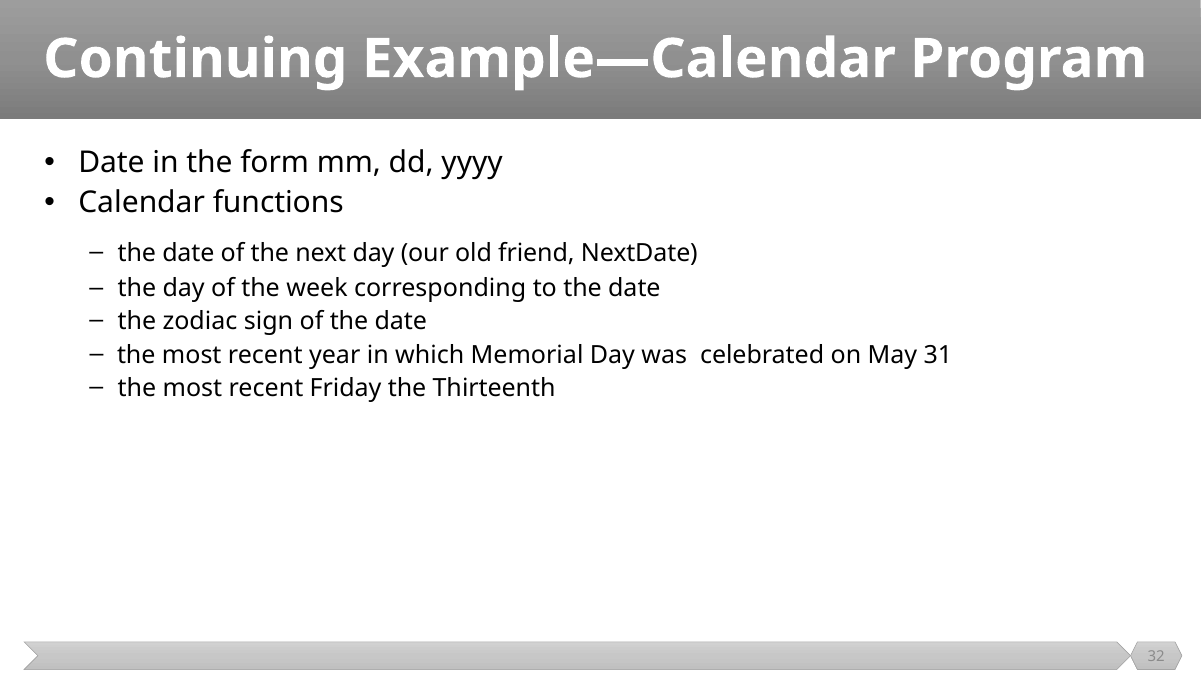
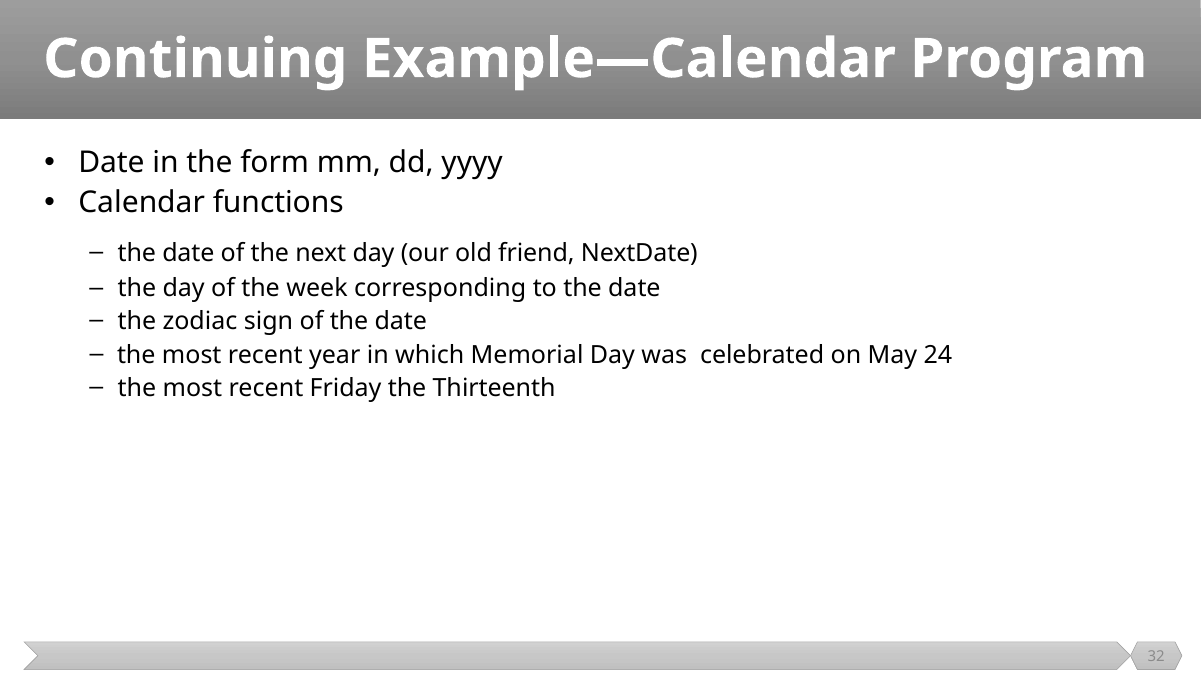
31: 31 -> 24 (938, 355)
